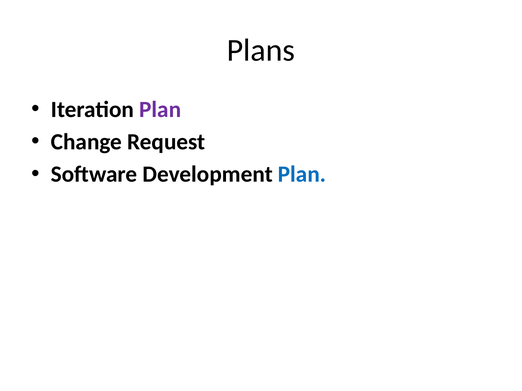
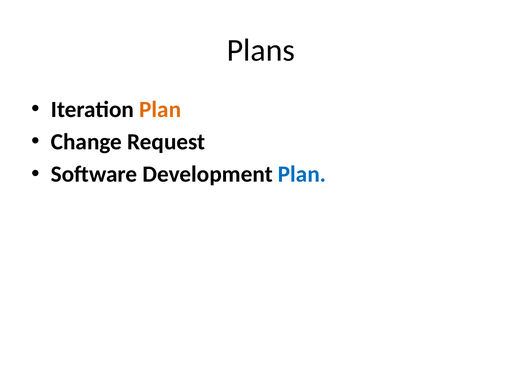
Plan colour: purple -> orange (160, 110)
